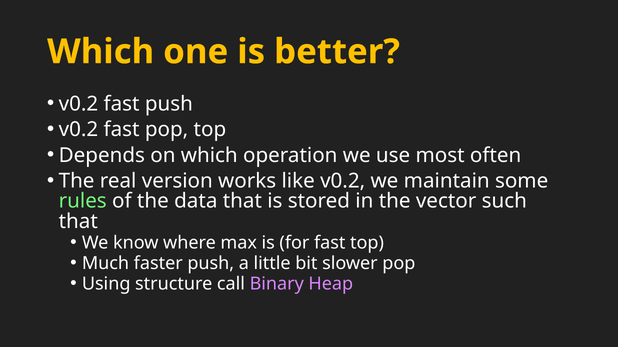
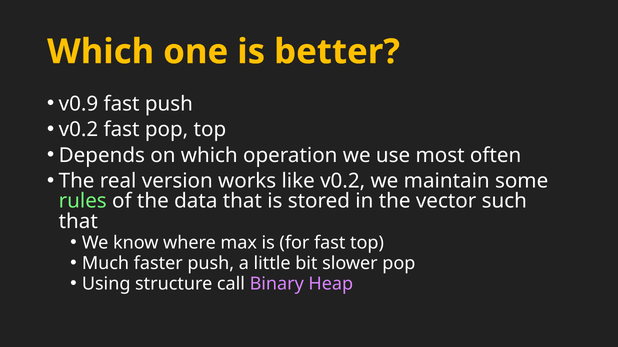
v0.2: v0.2 -> v0.9 (78, 104)
